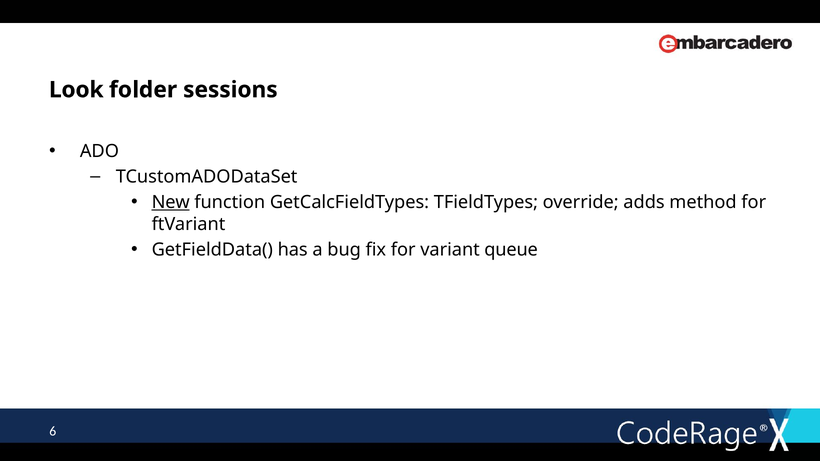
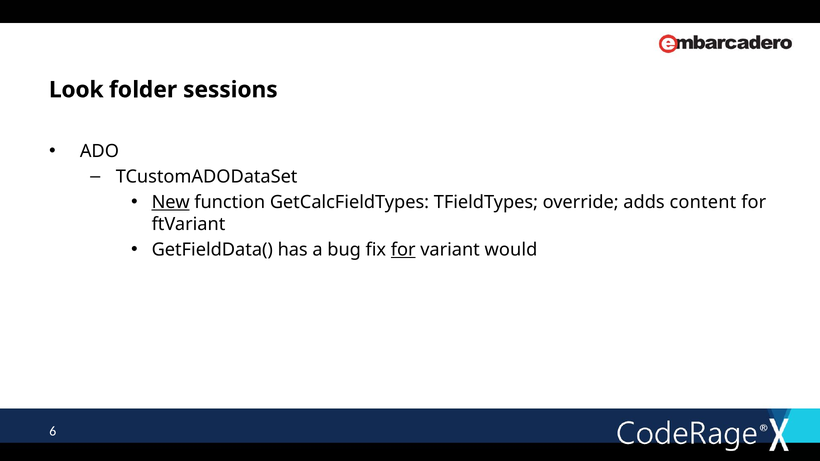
method: method -> content (703, 202)
for underline: none -> present (403, 250)
queue: queue -> would (511, 250)
